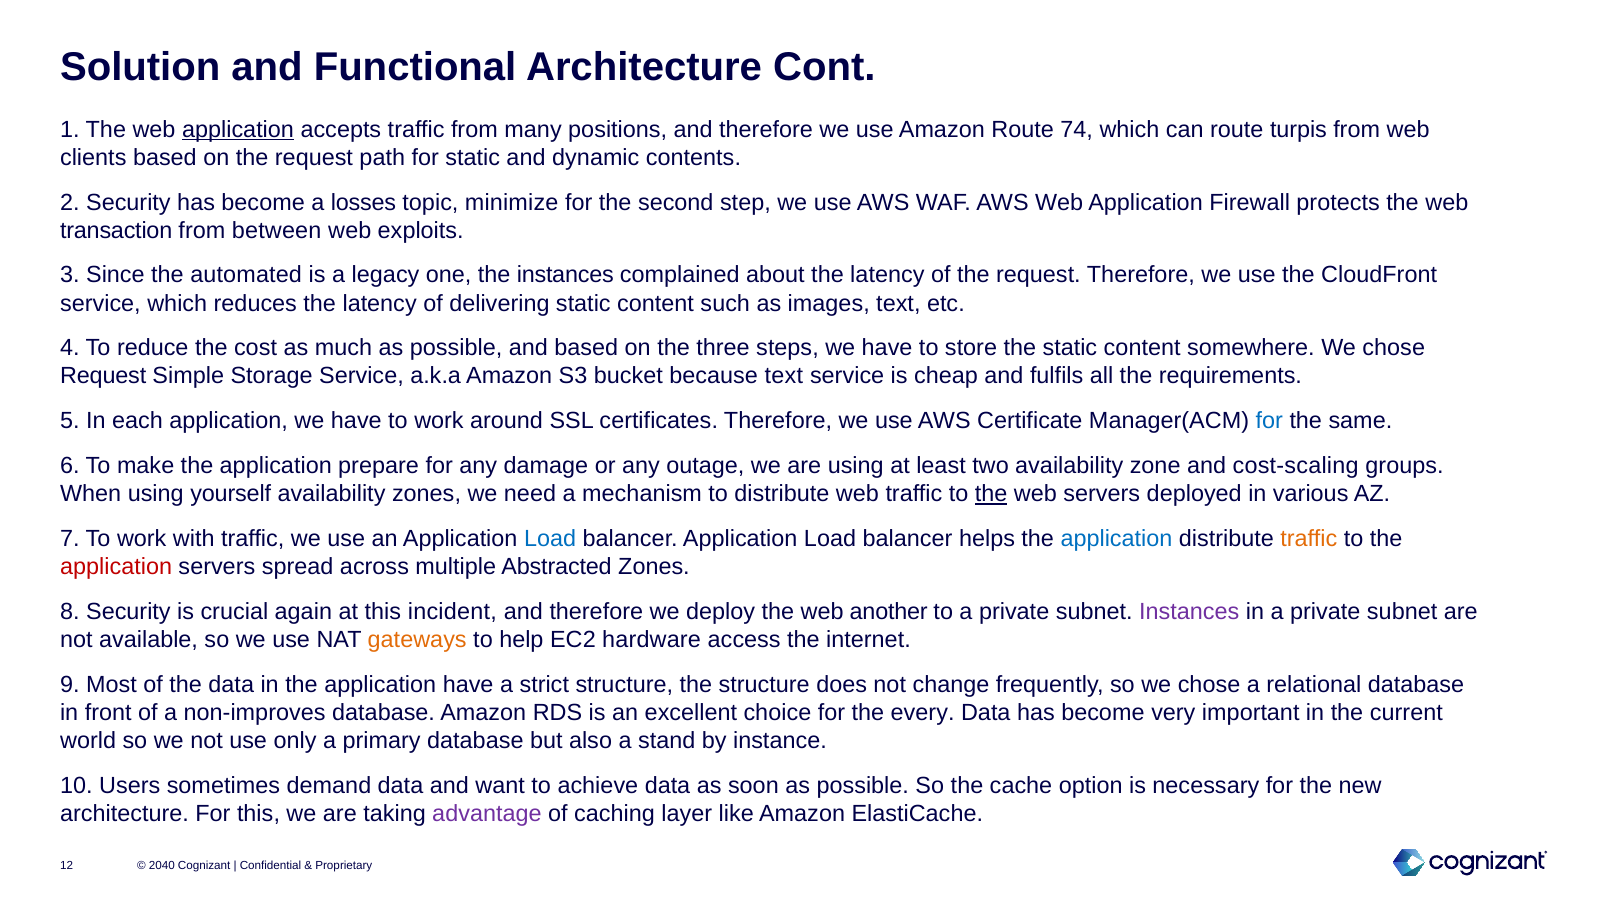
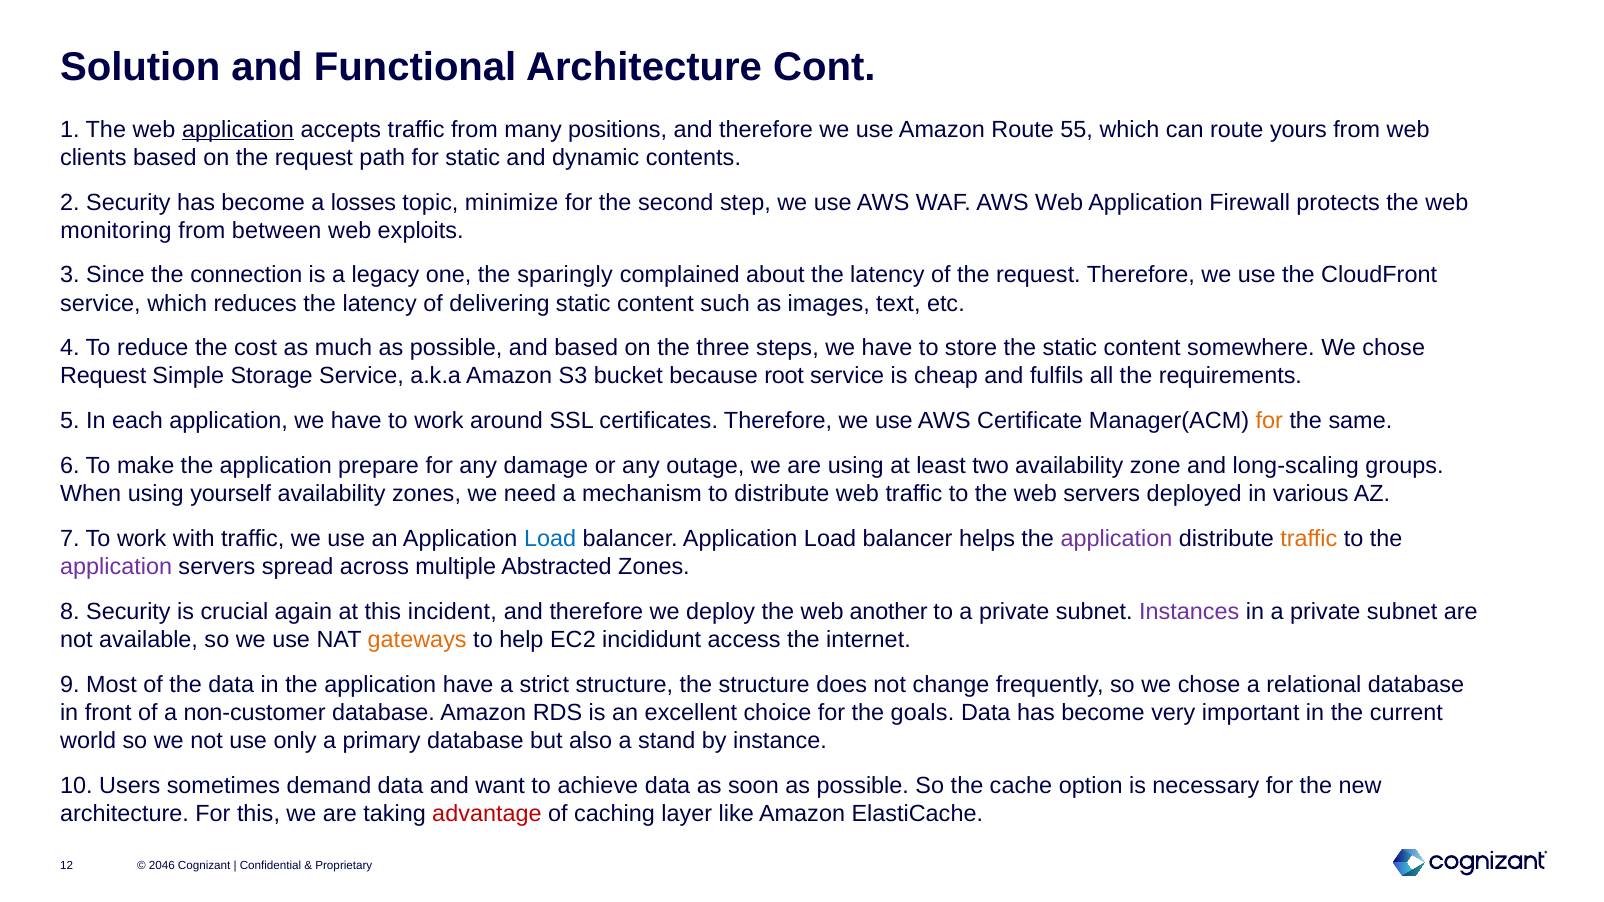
74: 74 -> 55 (1077, 130)
turpis: turpis -> yours (1298, 130)
transaction: transaction -> monitoring (116, 231)
automated: automated -> connection (246, 275)
the instances: instances -> sparingly (565, 275)
because text: text -> root (784, 376)
for colour: blue -> orange (1269, 421)
cost-scaling: cost-scaling -> long-scaling (1296, 466)
the underline: present -> none (991, 494)
application colour: blue -> purple (1116, 539)
application colour: red -> purple (116, 567)
hardware: hardware -> incididunt (652, 640)
non-improves: non-improves -> non-customer (255, 713)
every: every -> goals (922, 713)
advantage colour: purple -> red (487, 814)
2040: 2040 -> 2046 (162, 866)
